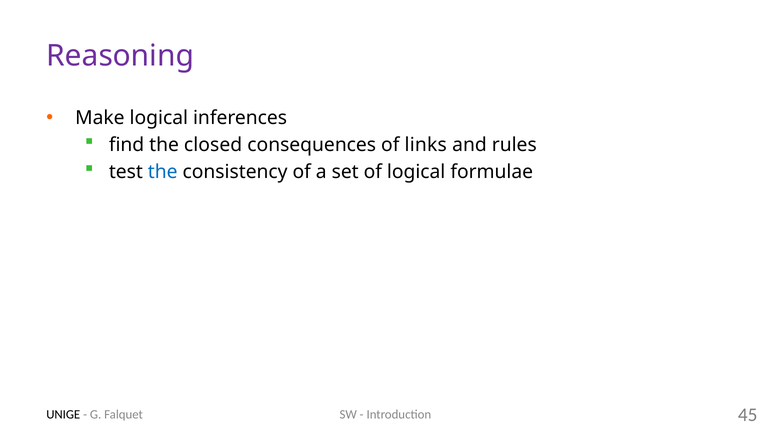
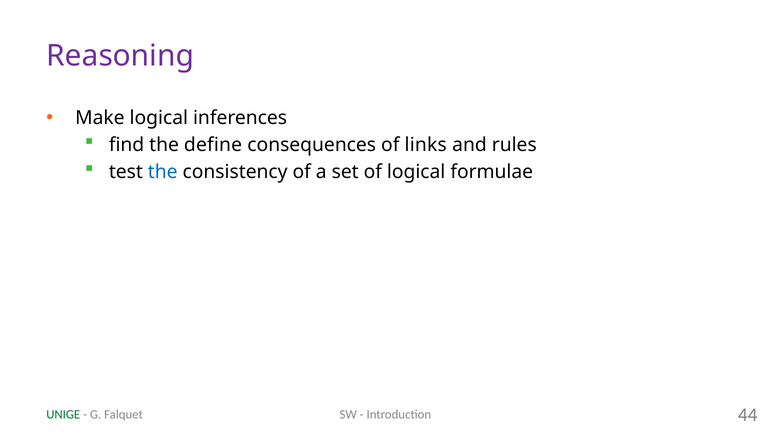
closed: closed -> define (213, 145)
45: 45 -> 44 (748, 415)
UNIGE colour: black -> green (63, 414)
